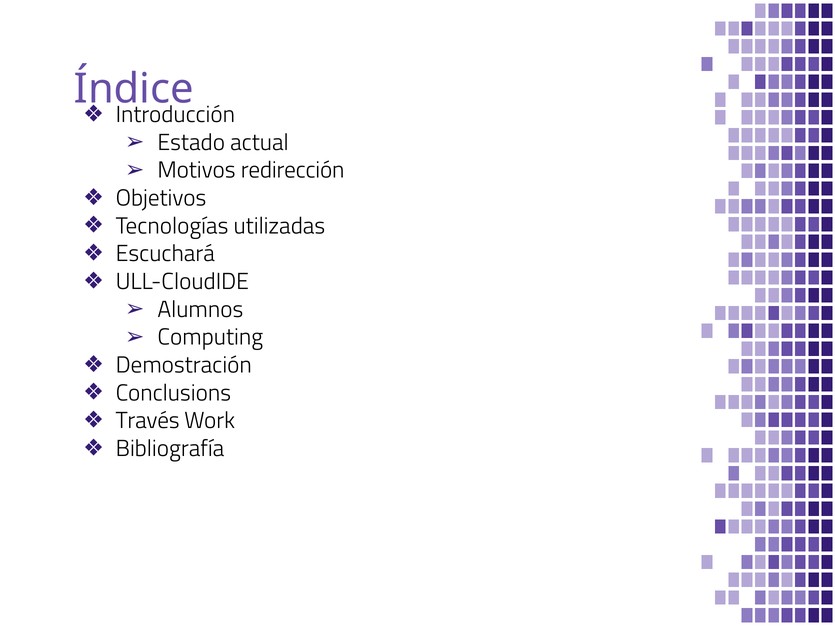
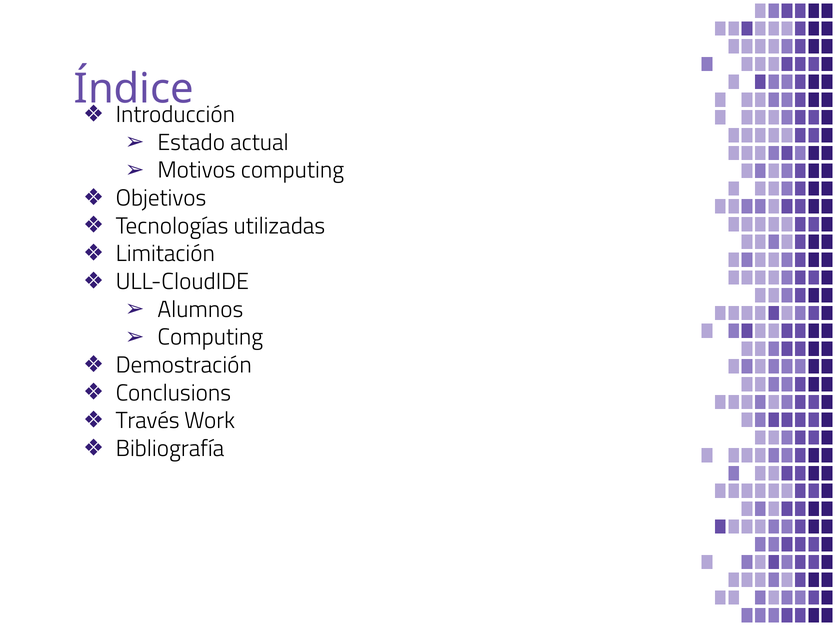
Motivos redirección: redirección -> computing (292, 170)
Escuchará: Escuchará -> Limitación (165, 254)
